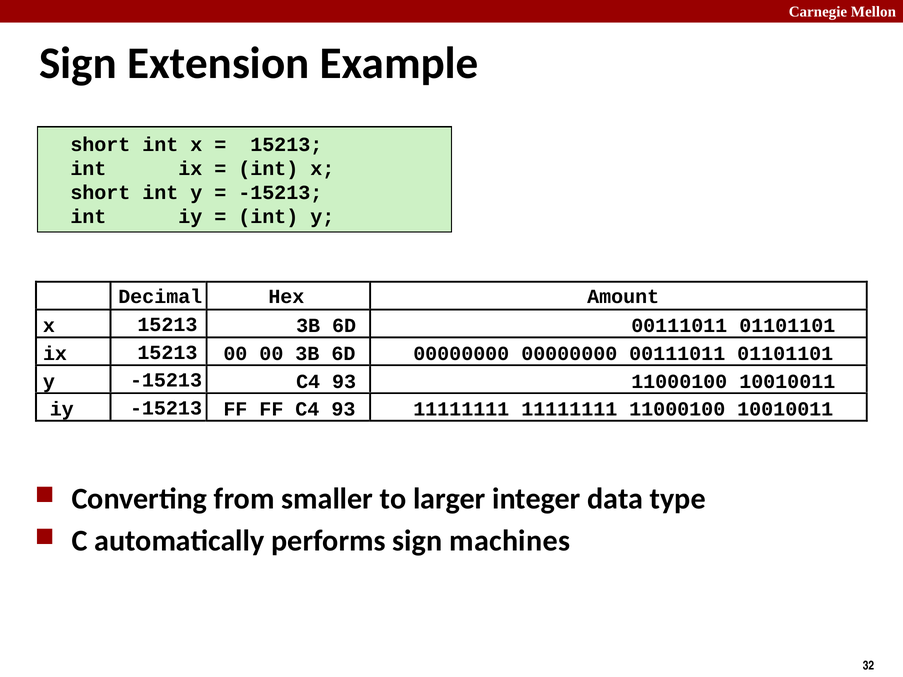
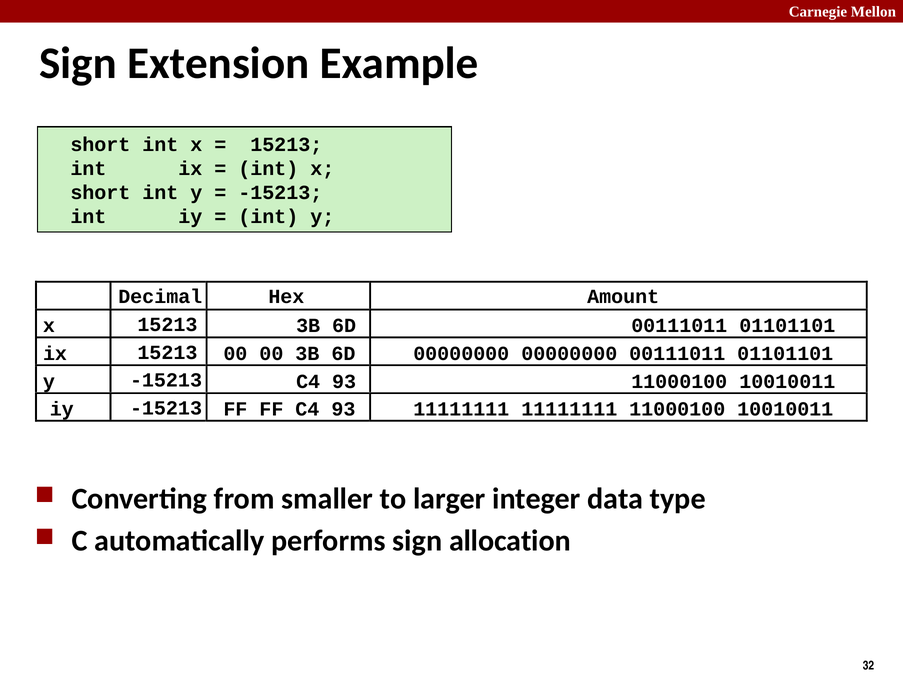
machines: machines -> allocation (510, 541)
